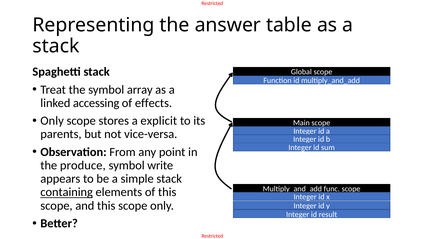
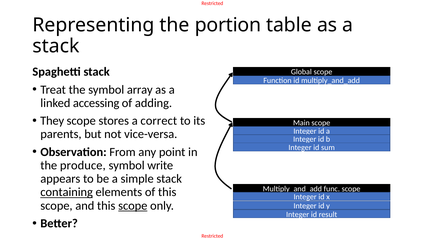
answer: answer -> portion (228, 25)
effects: effects -> adding (154, 103)
Only: Only -> They (52, 121)
explicit: explicit -> correct (159, 121)
scope underline: none -> present (133, 206)
